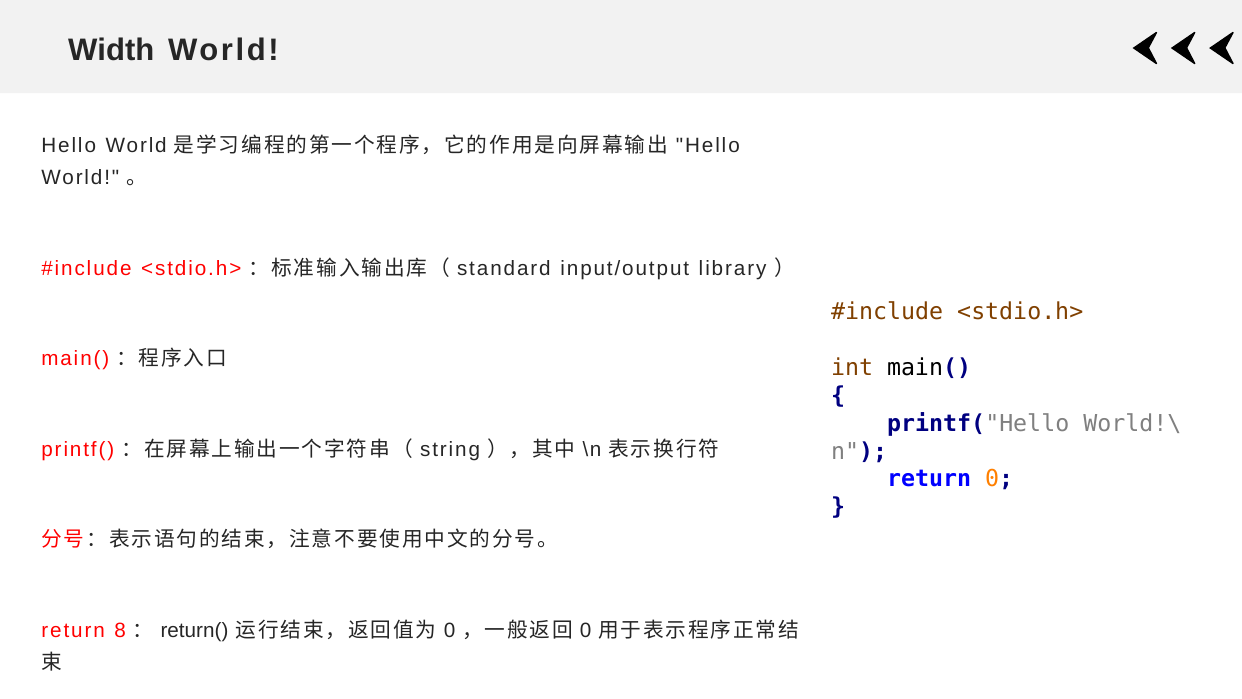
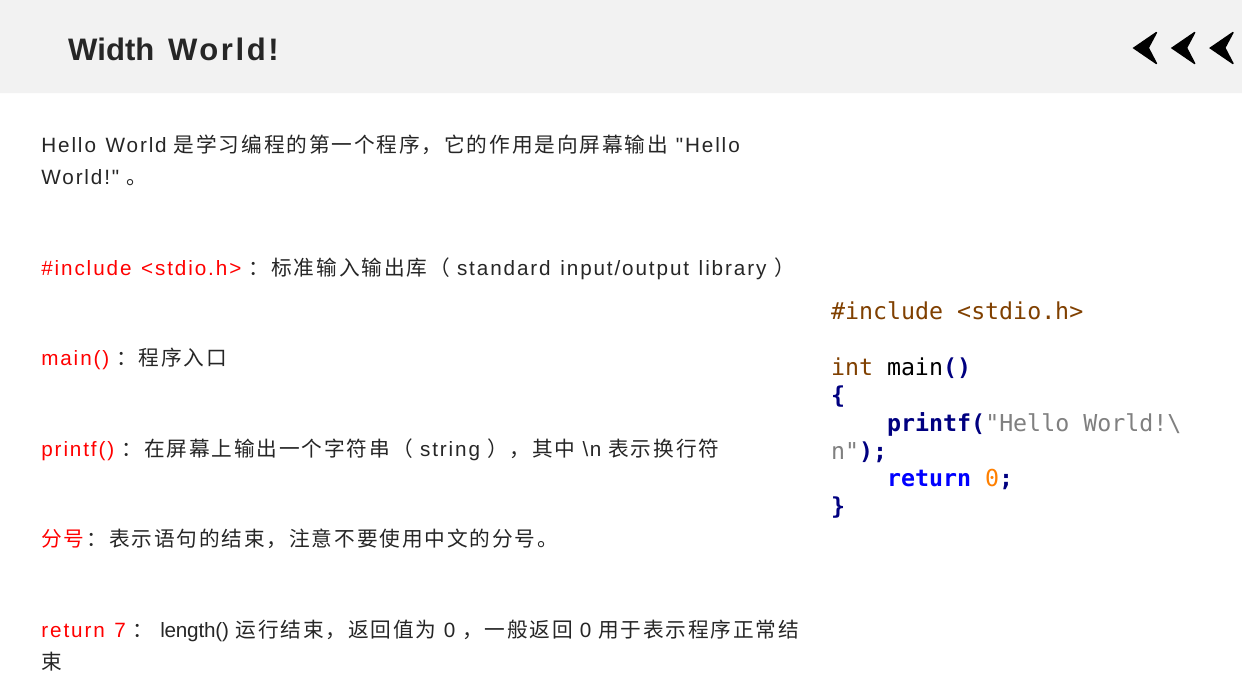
8: 8 -> 7 (120, 630)
return(: return( -> length( (195, 630)
